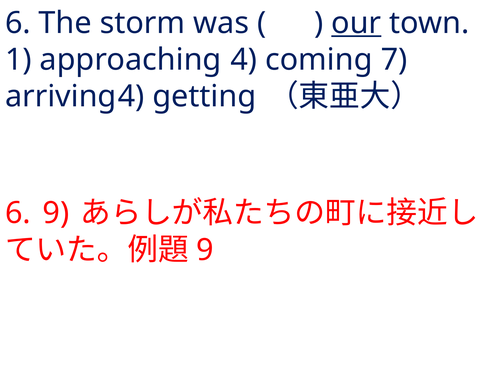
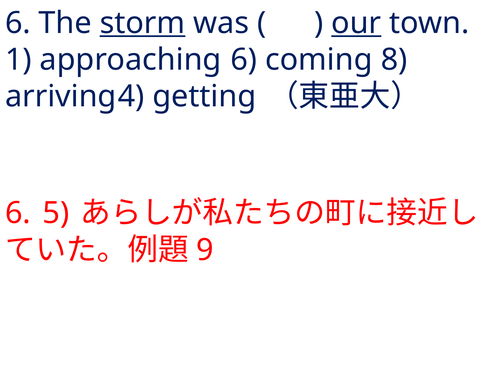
storm underline: none -> present (143, 23)
approaching 4: 4 -> 6 (244, 60)
7: 7 -> 8 (394, 60)
6 9: 9 -> 5 (56, 213)
